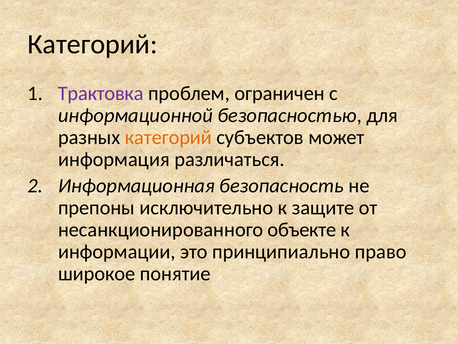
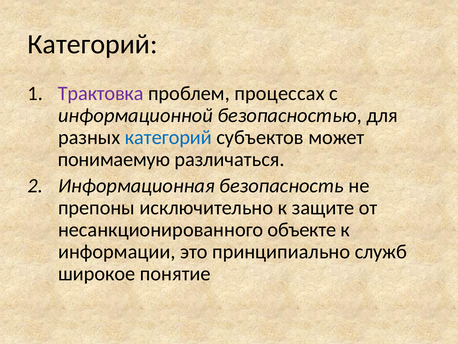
ограничен: ограничен -> процессах (279, 93)
категорий colour: orange -> blue (168, 137)
информация: информация -> понимаемую (114, 159)
право: право -> служб (381, 251)
